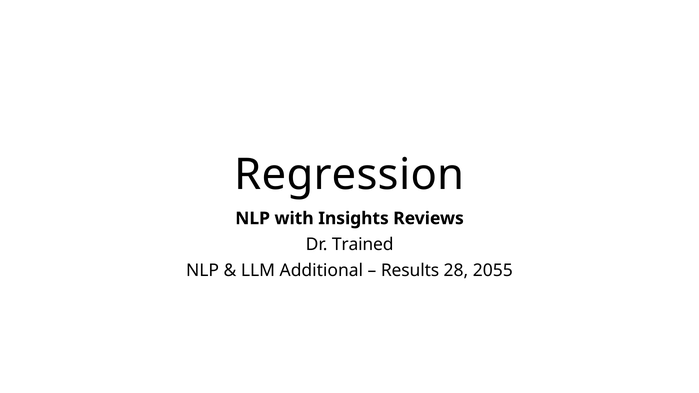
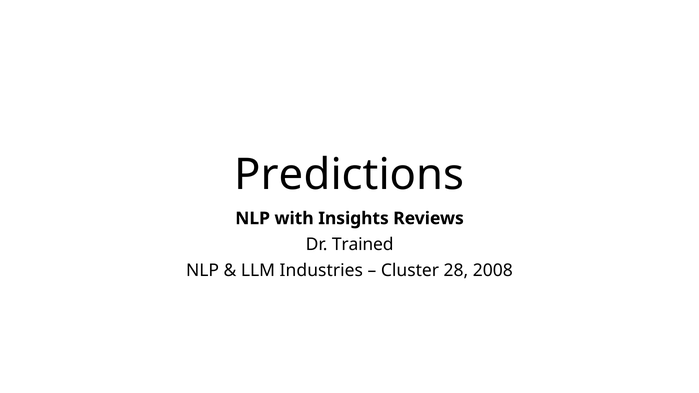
Regression: Regression -> Predictions (349, 175)
Additional: Additional -> Industries (321, 271)
Results: Results -> Cluster (410, 271)
2055: 2055 -> 2008 (493, 271)
